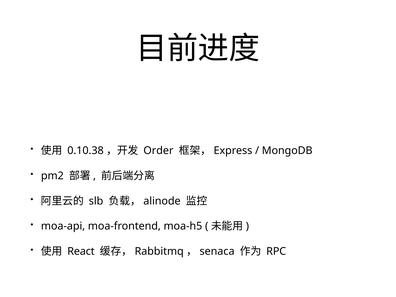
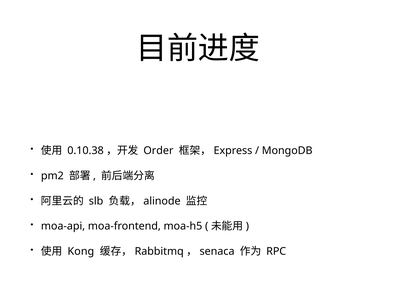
React: React -> Kong (81, 251)
